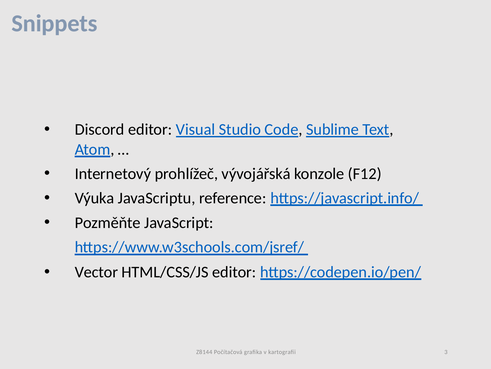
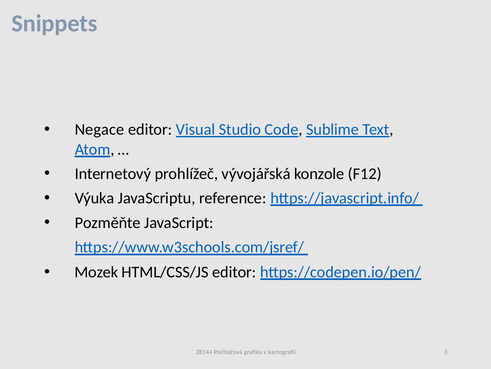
Discord: Discord -> Negace (100, 129)
Vector: Vector -> Mozek (96, 272)
